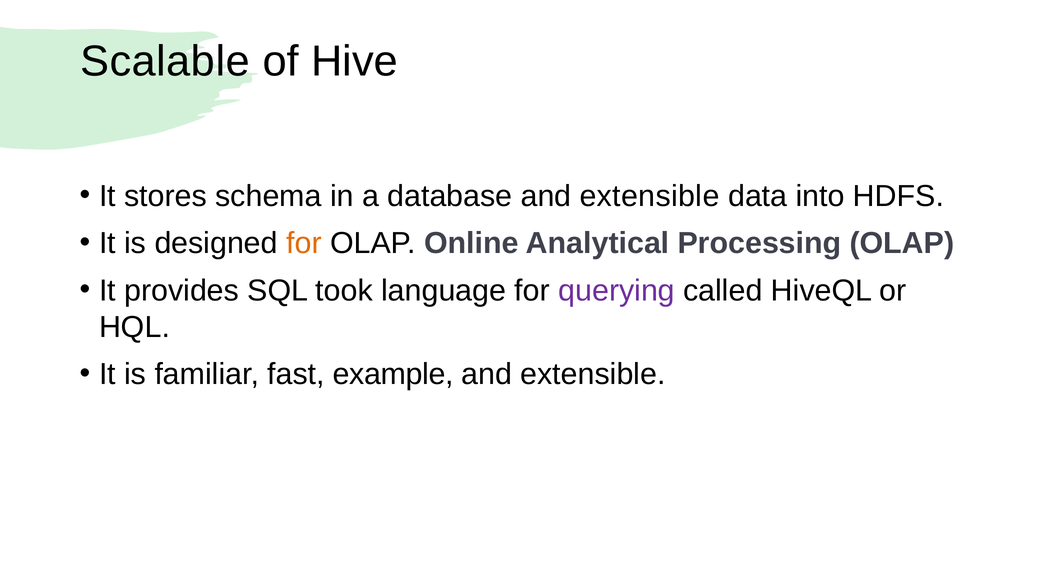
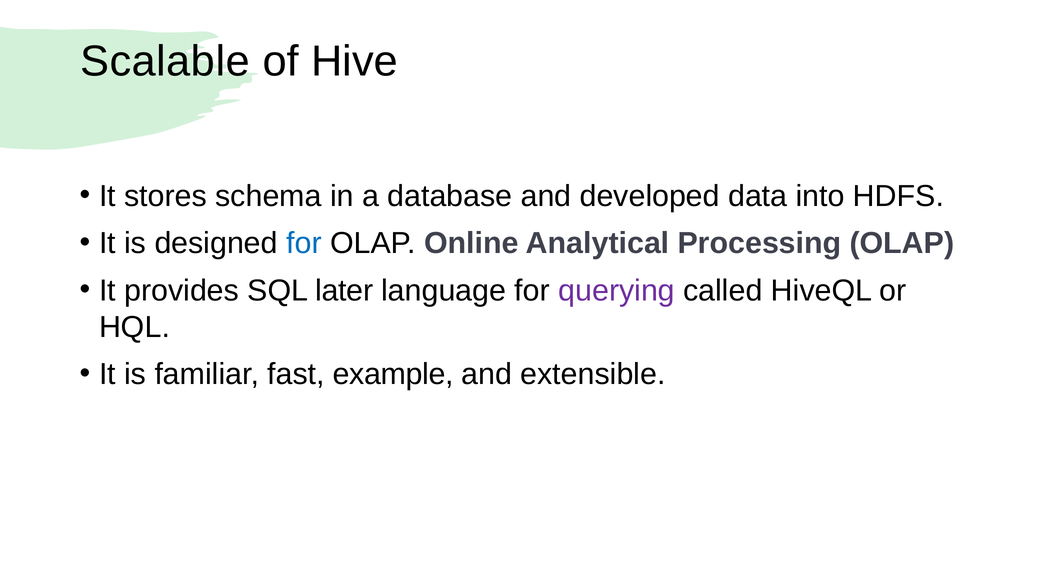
database and extensible: extensible -> developed (650, 196)
for colour: orange -> blue (304, 244)
took: took -> later (344, 291)
